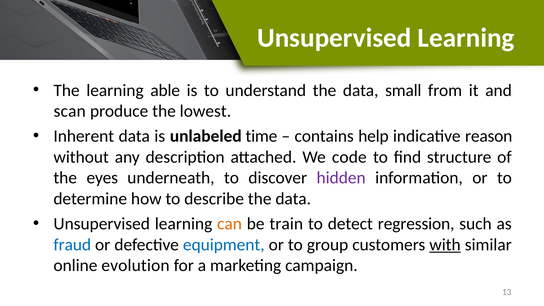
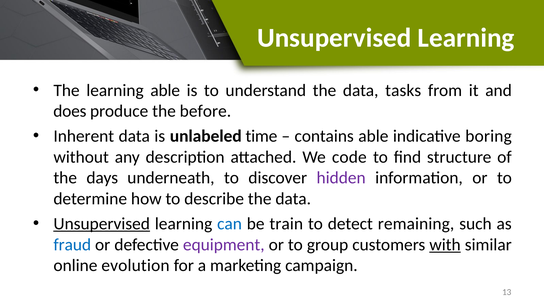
small: small -> tasks (403, 90)
scan: scan -> does (70, 111)
lowest: lowest -> before (205, 111)
contains help: help -> able (373, 136)
reason: reason -> boring (489, 136)
eyes: eyes -> days (102, 178)
Unsupervised underline: none -> present (102, 224)
can colour: orange -> blue (230, 224)
regression: regression -> remaining (416, 224)
equipment colour: blue -> purple (224, 245)
